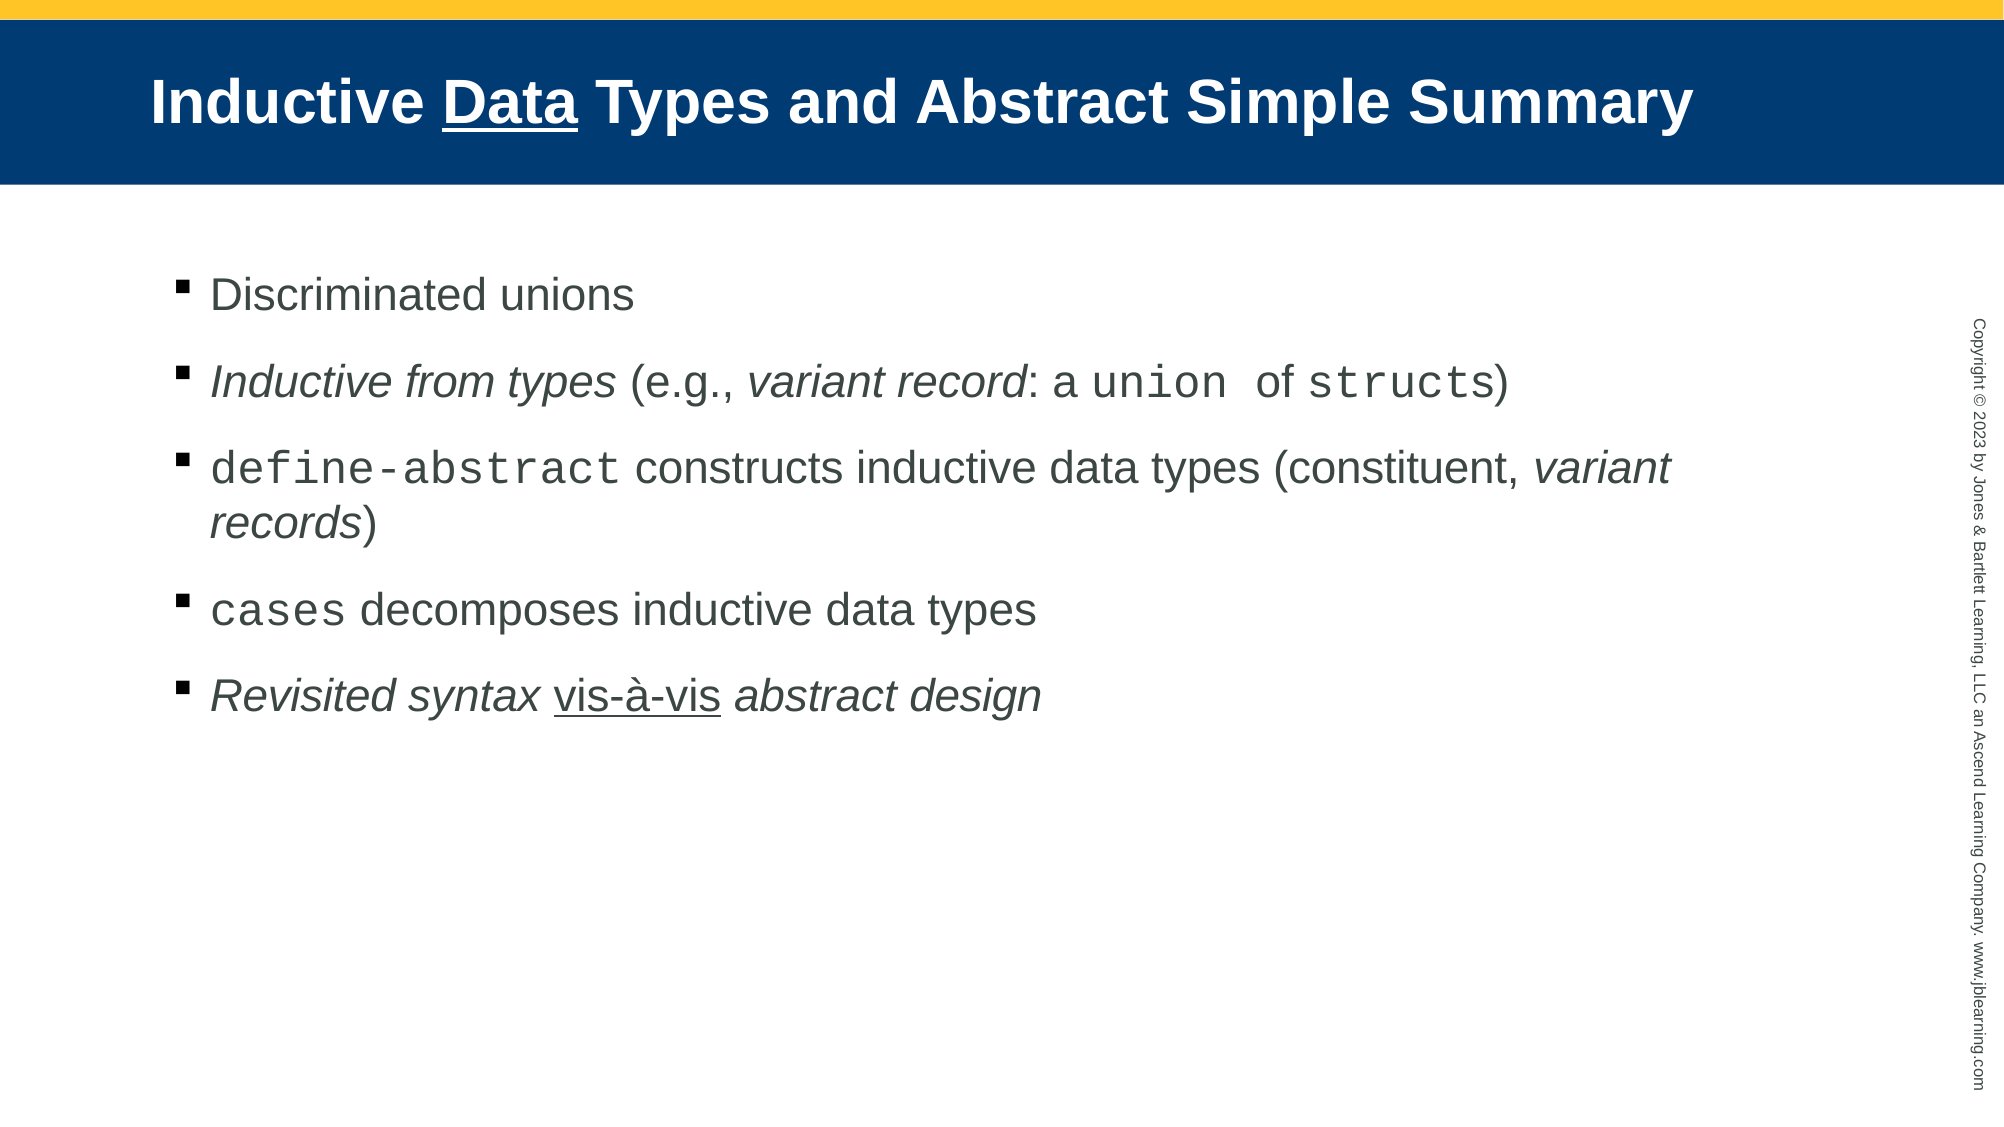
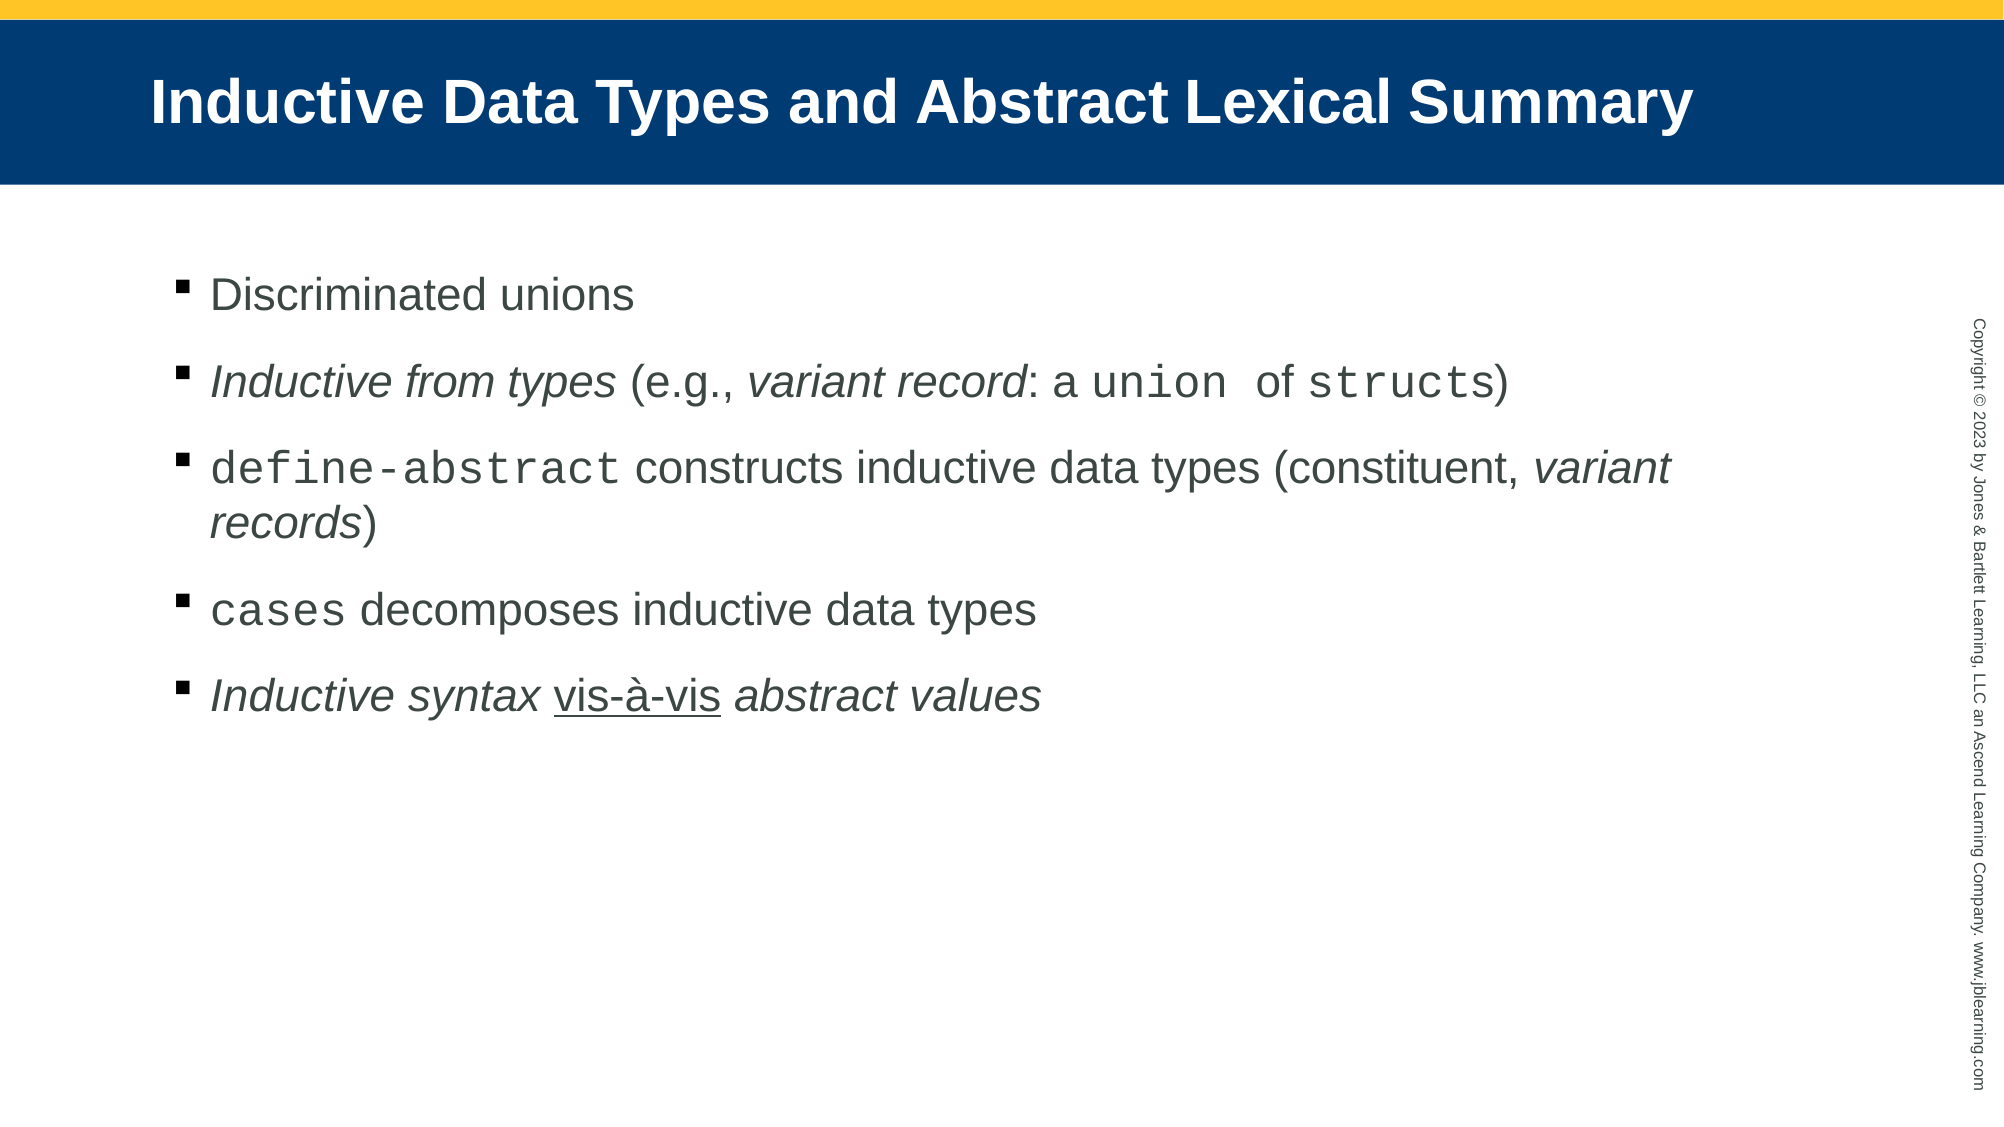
Data underline: present -> none (510, 103)
Simple: Simple -> Lexical (1289, 103)
Revisited: Revisited -> Inductive (303, 697)
design: design -> values (976, 697)
